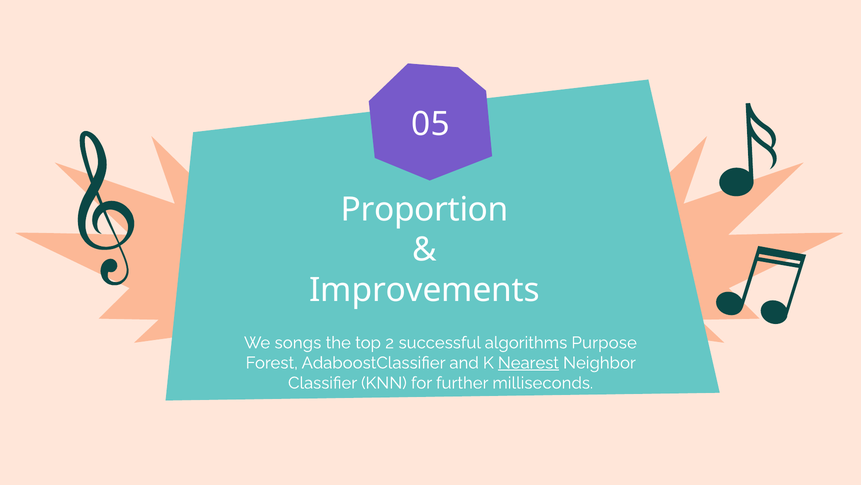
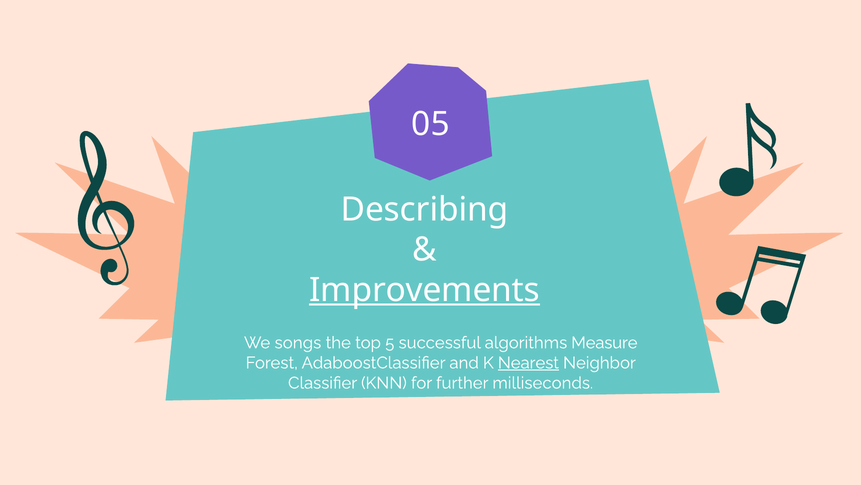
Proportion: Proportion -> Describing (425, 209)
Improvements underline: none -> present (425, 290)
2: 2 -> 5 (390, 342)
Purpose: Purpose -> Measure (604, 342)
